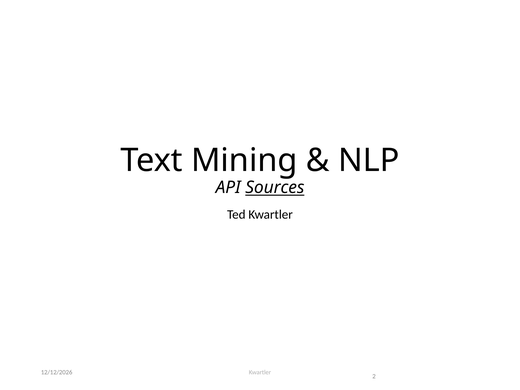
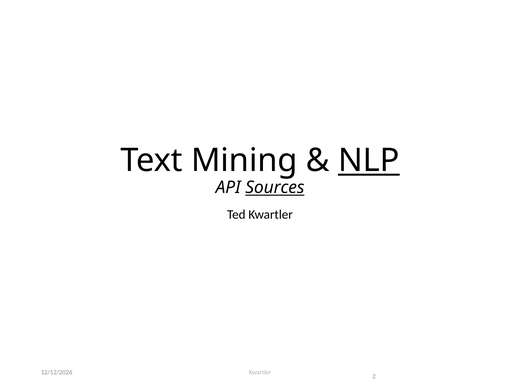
NLP underline: none -> present (369, 161)
